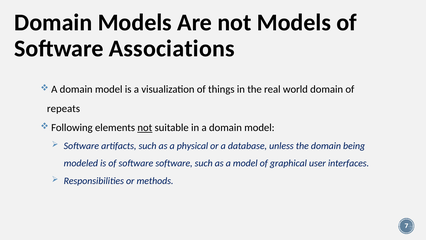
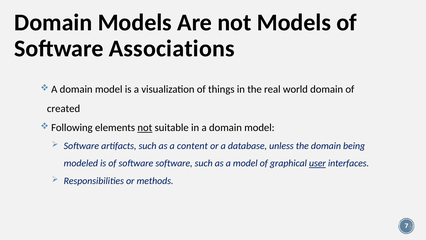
repeats: repeats -> created (64, 108)
physical: physical -> content (192, 146)
user underline: none -> present (317, 163)
